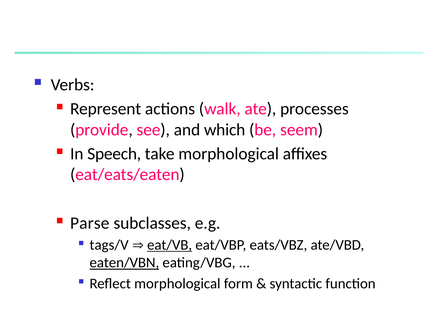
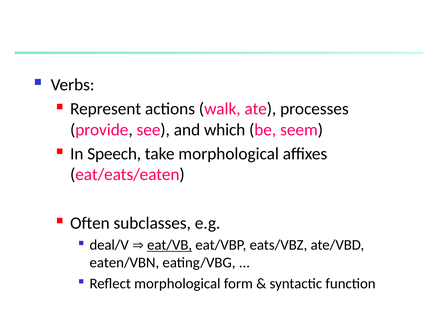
Parse: Parse -> Often (90, 223)
tags/V: tags/V -> deal/V (109, 245)
eaten/VBN underline: present -> none (124, 263)
